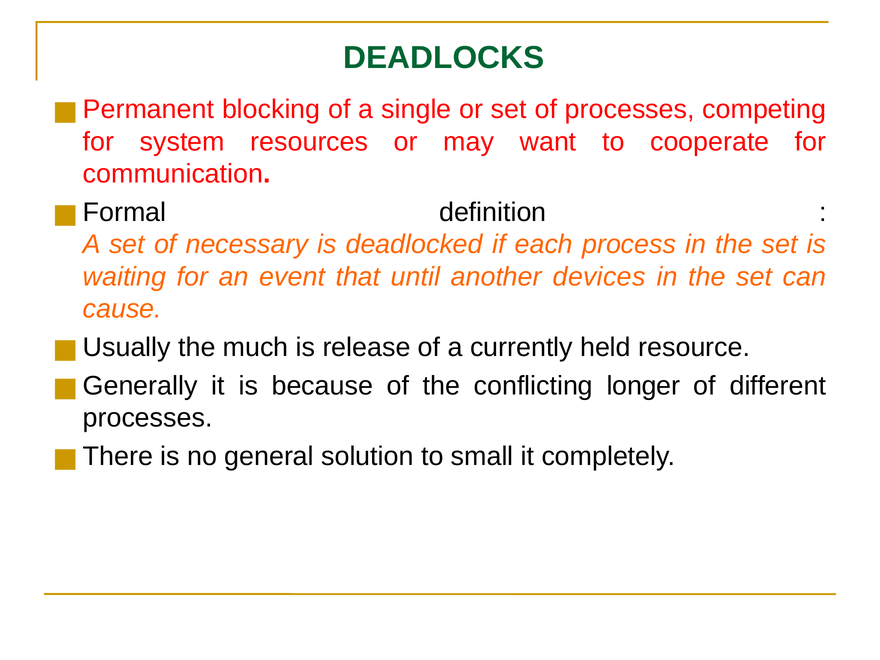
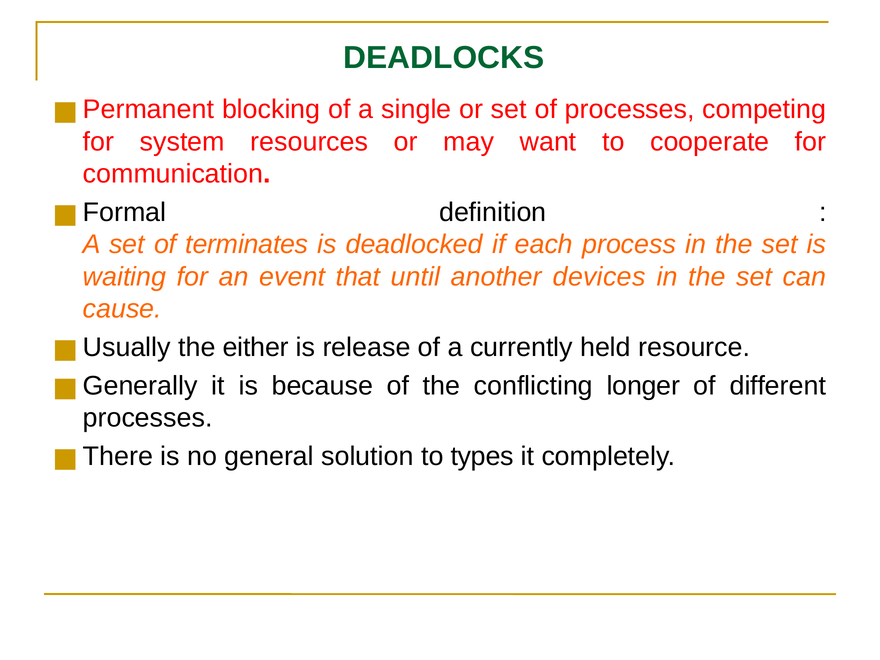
necessary: necessary -> terminates (247, 245)
much: much -> either (256, 347)
small: small -> types (482, 456)
